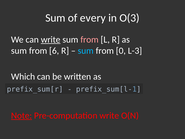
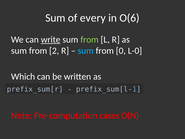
O(3: O(3 -> O(6 (130, 18)
from colour: pink -> light green (90, 39)
6: 6 -> 2 (54, 51)
L-3: L-3 -> L-0 (135, 51)
Note underline: present -> none (22, 115)
Pre-computation write: write -> cases (109, 115)
